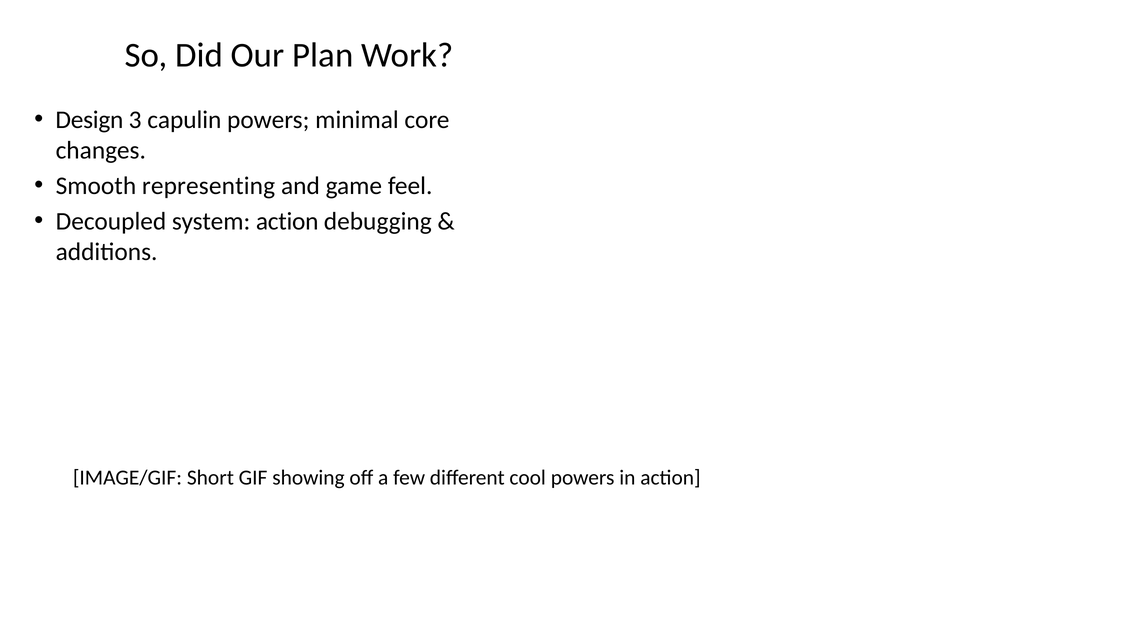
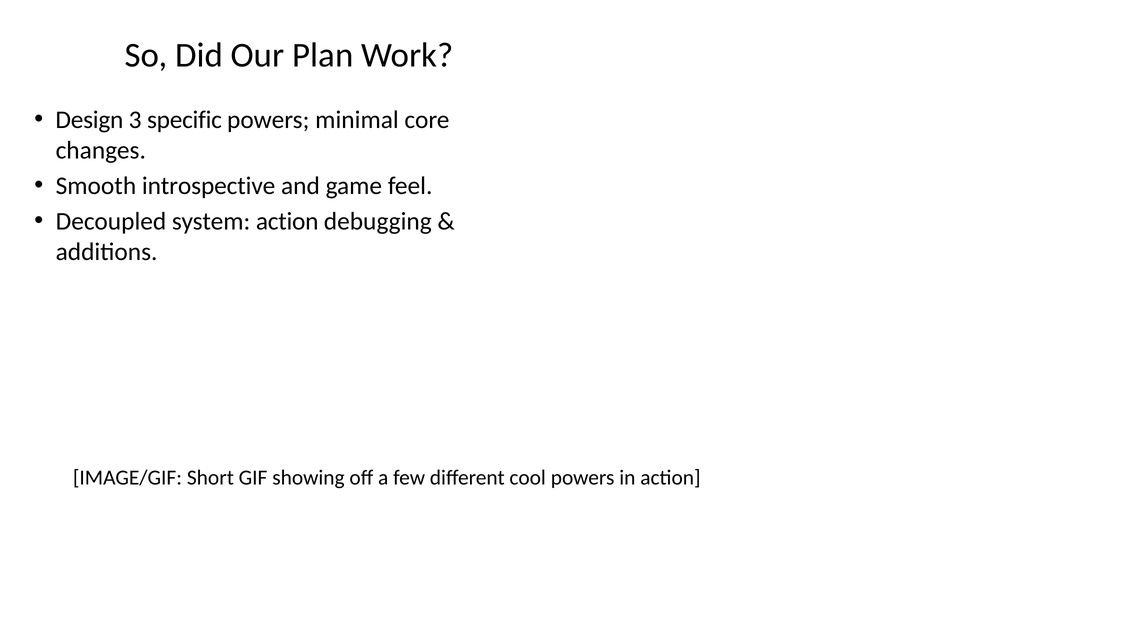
capulin: capulin -> specific (184, 120)
representing: representing -> introspective (209, 186)
